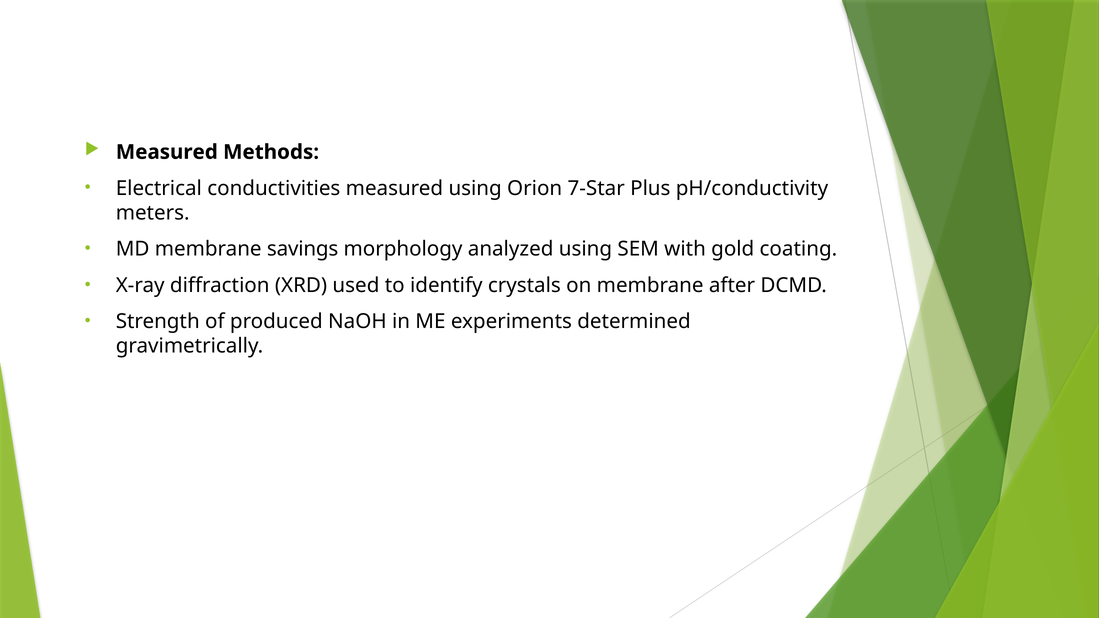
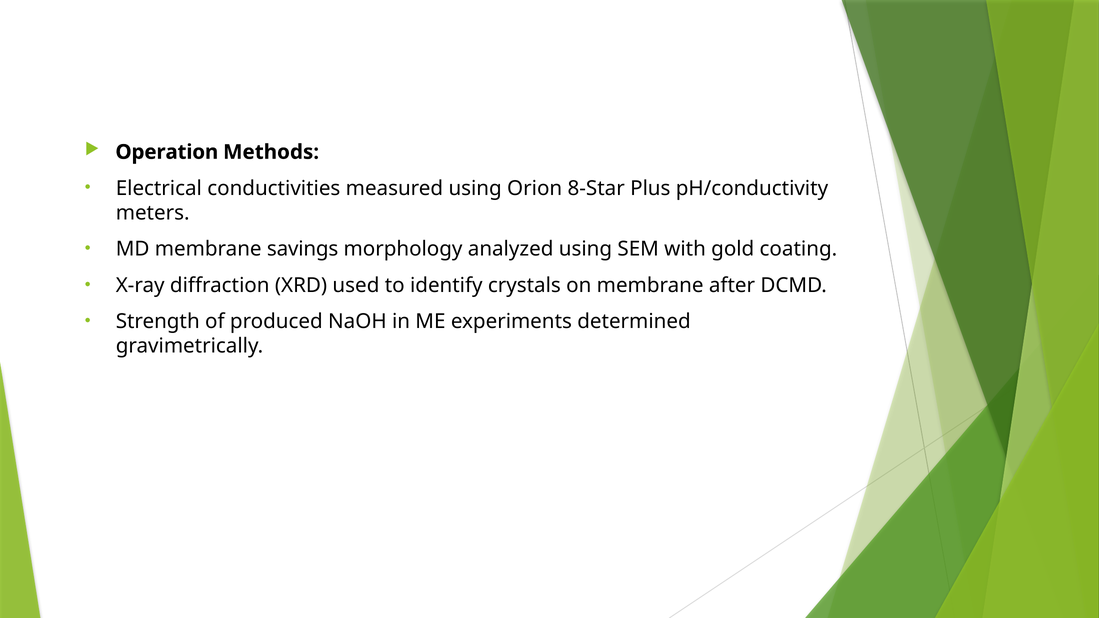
Measured: Measured -> Operation (167, 152)
7-Star: 7-Star -> 8-Star (596, 188)
